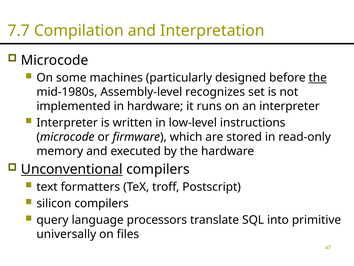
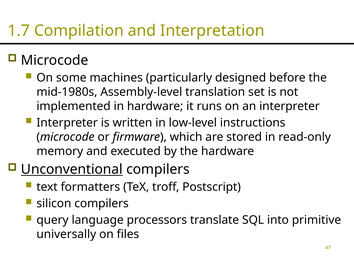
7.7: 7.7 -> 1.7 (19, 31)
the underline: present -> none (318, 78)
recognizes: recognizes -> translation (215, 92)
